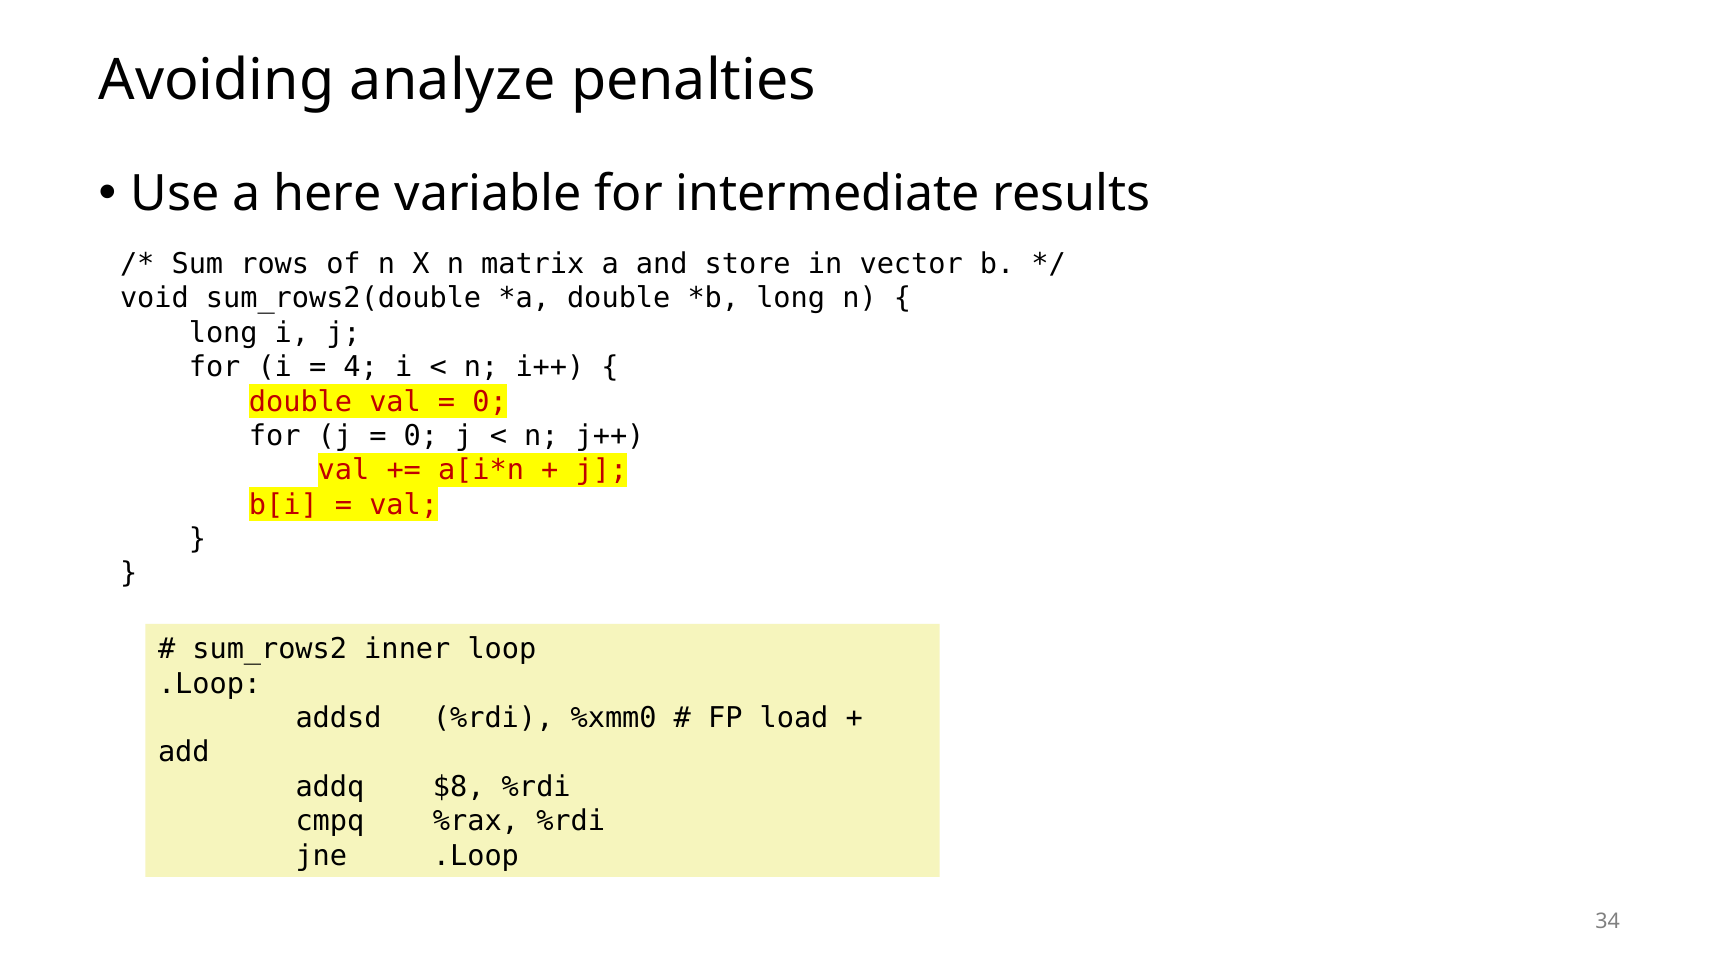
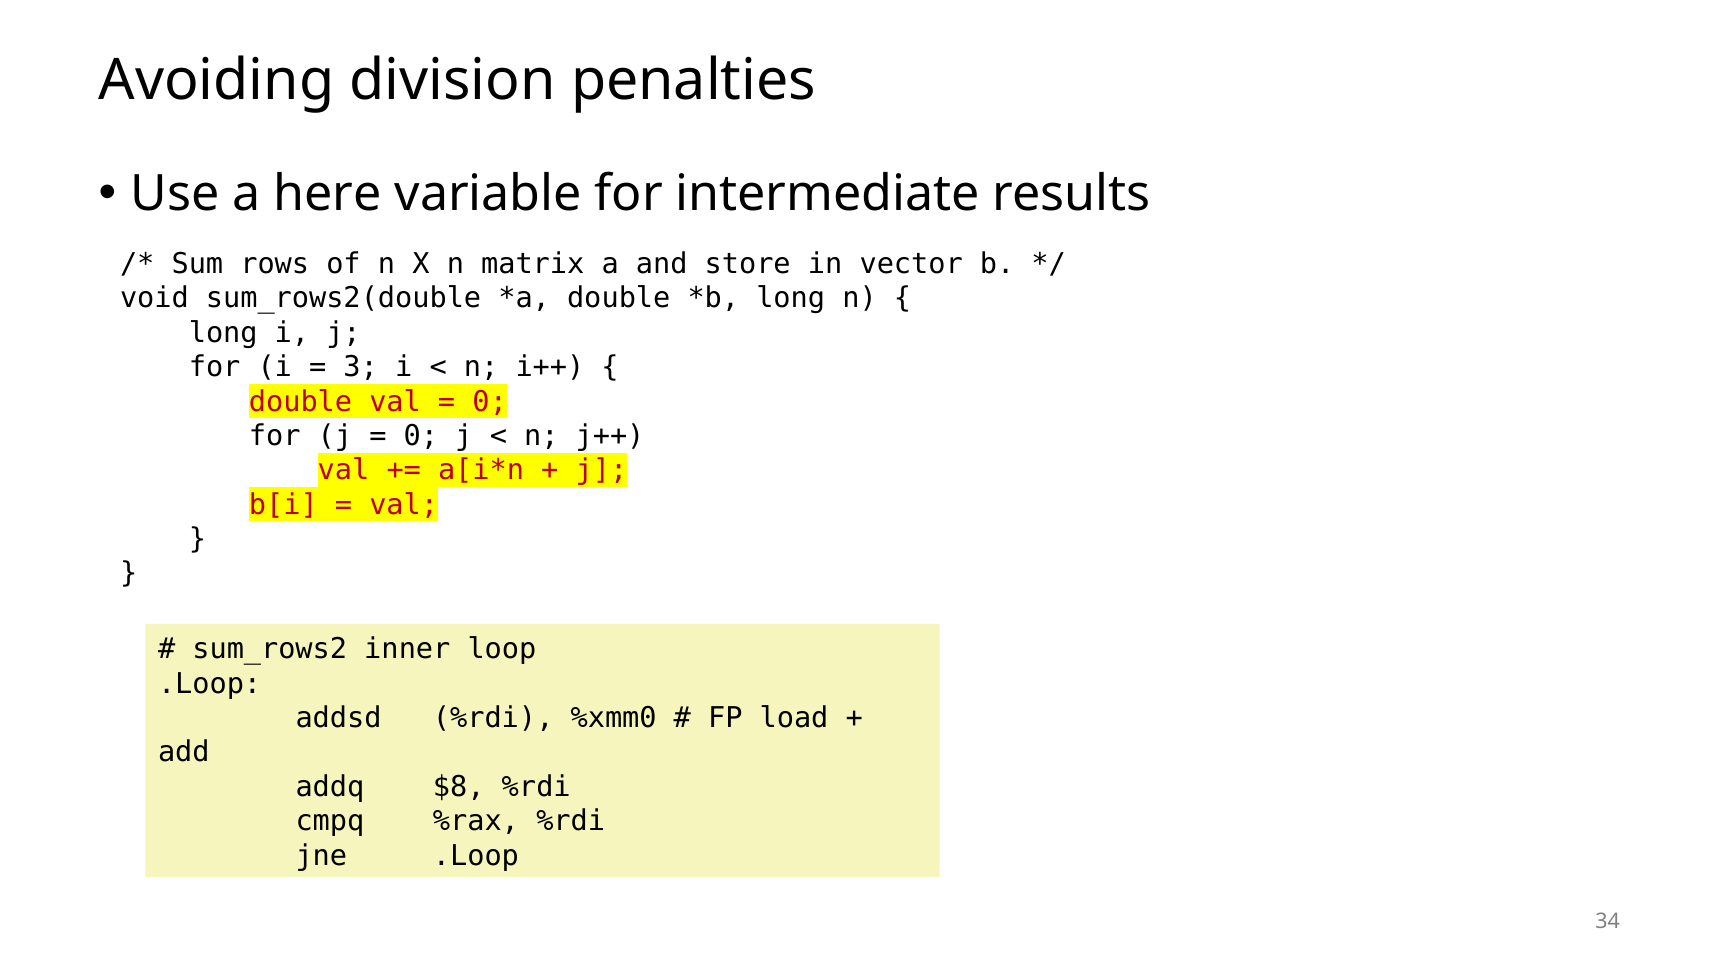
analyze: analyze -> division (453, 80)
4: 4 -> 3 (361, 367)
